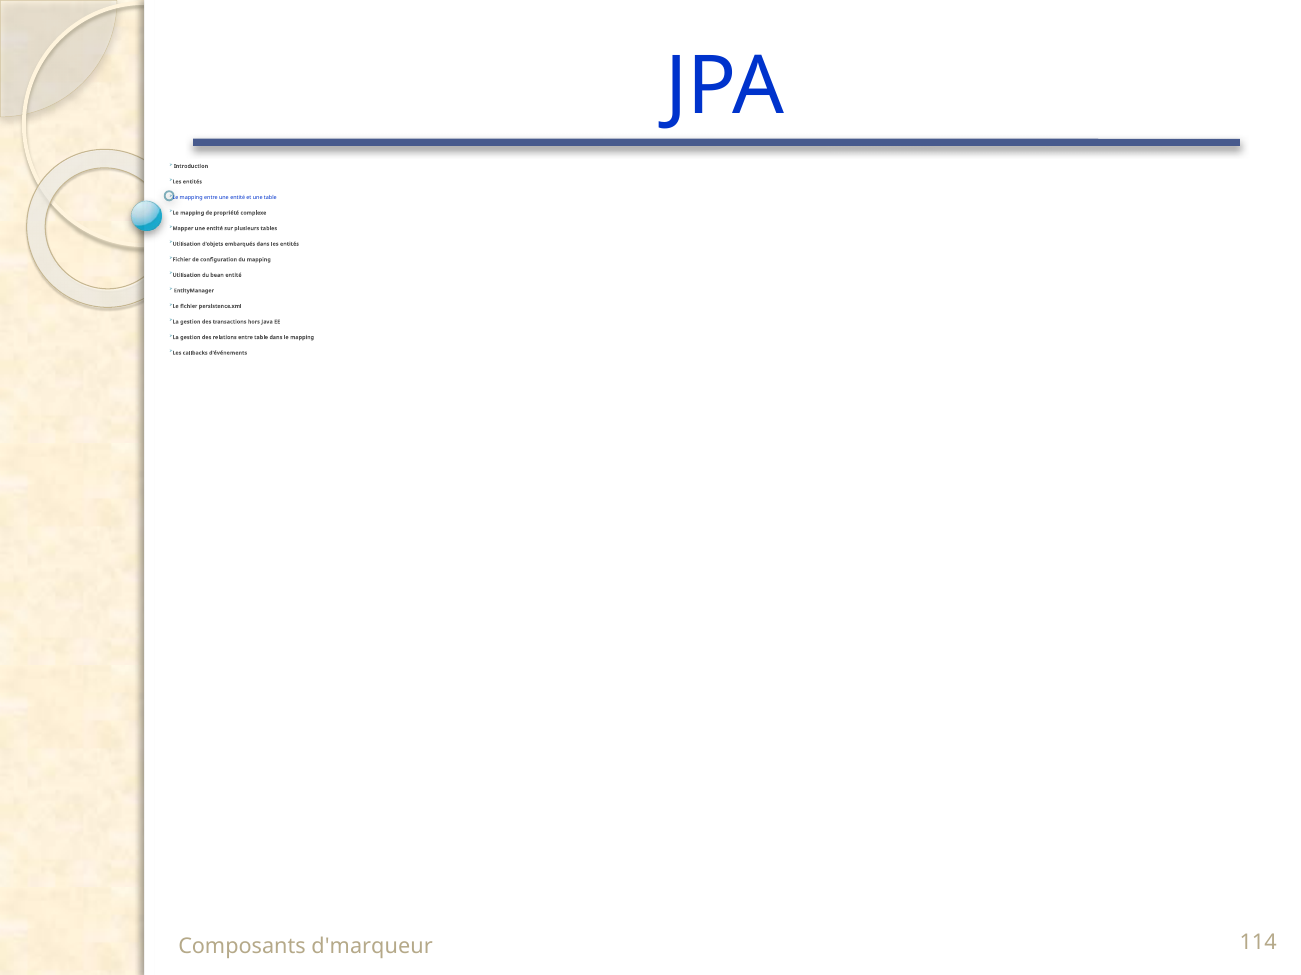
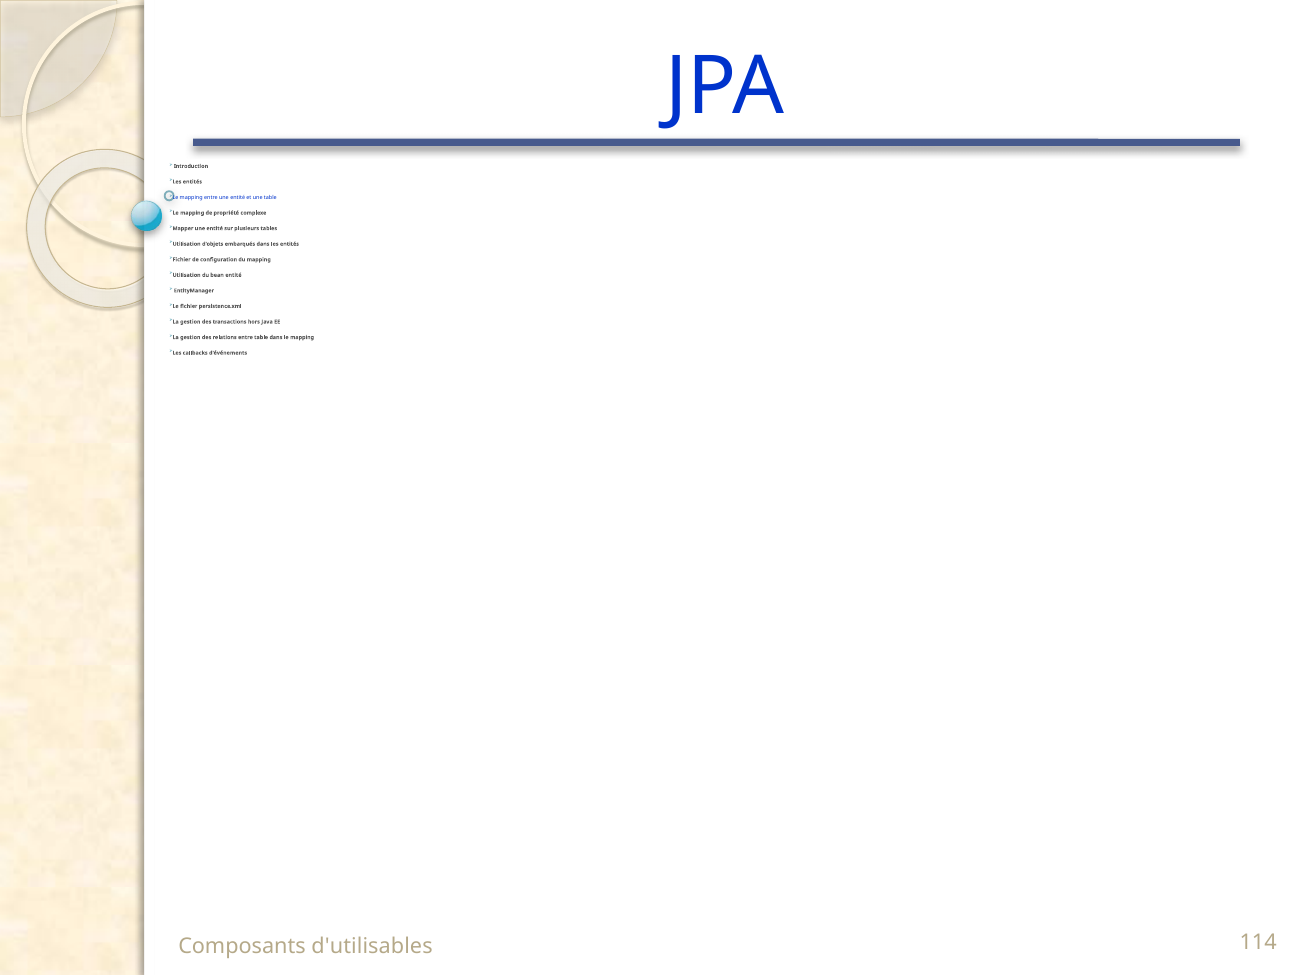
d'marqueur: d'marqueur -> d'utilisables (372, 947)
